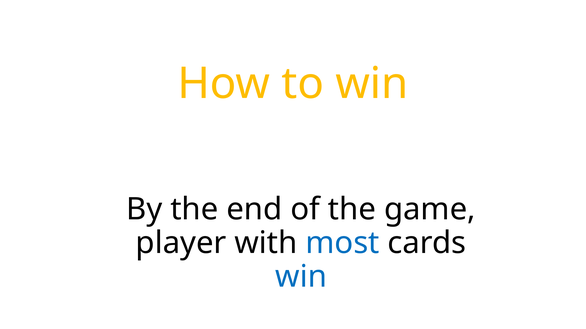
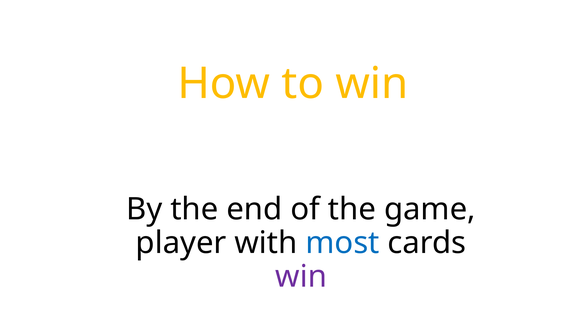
win colour: blue -> purple (301, 277)
